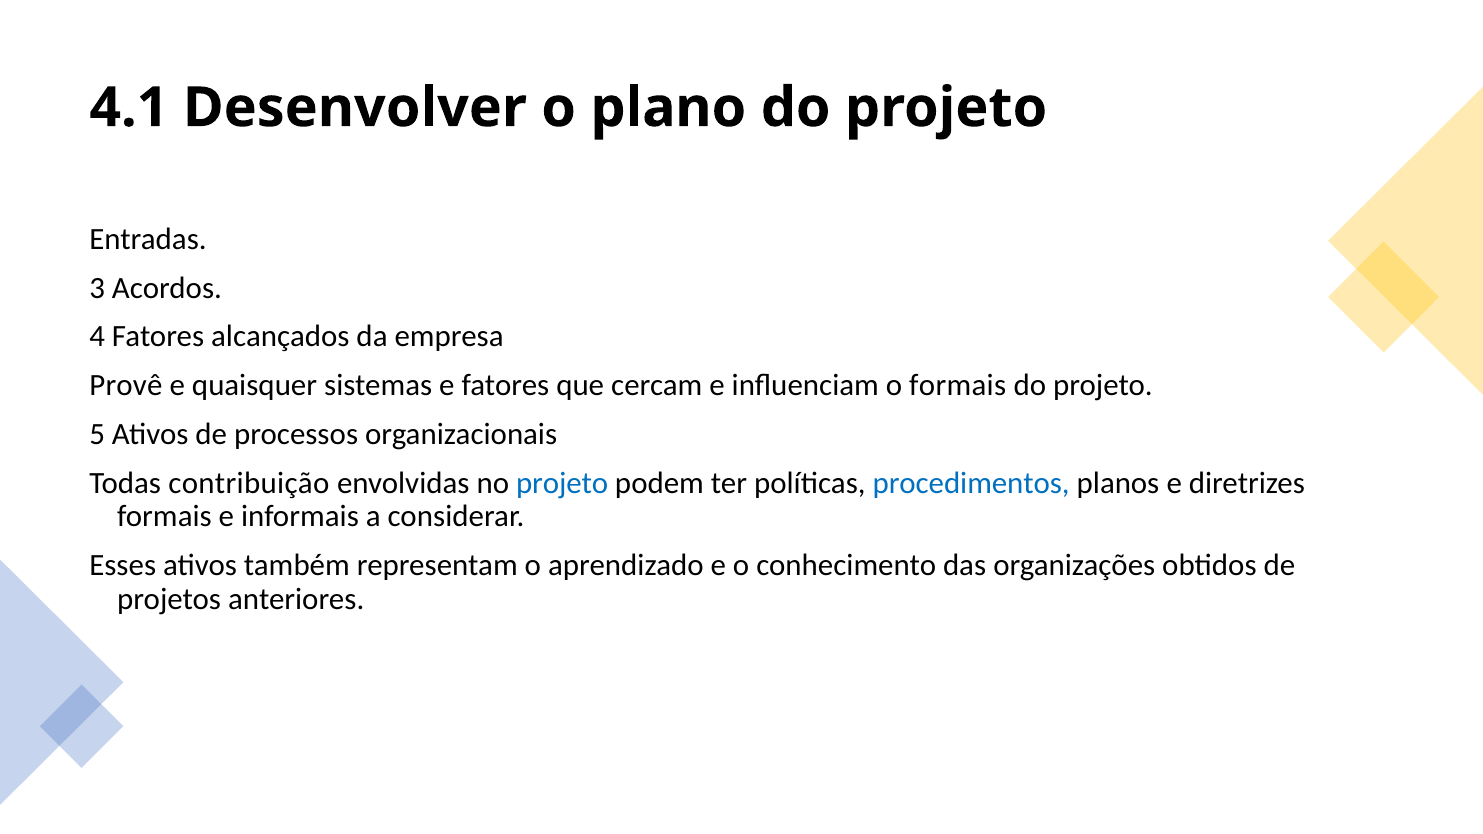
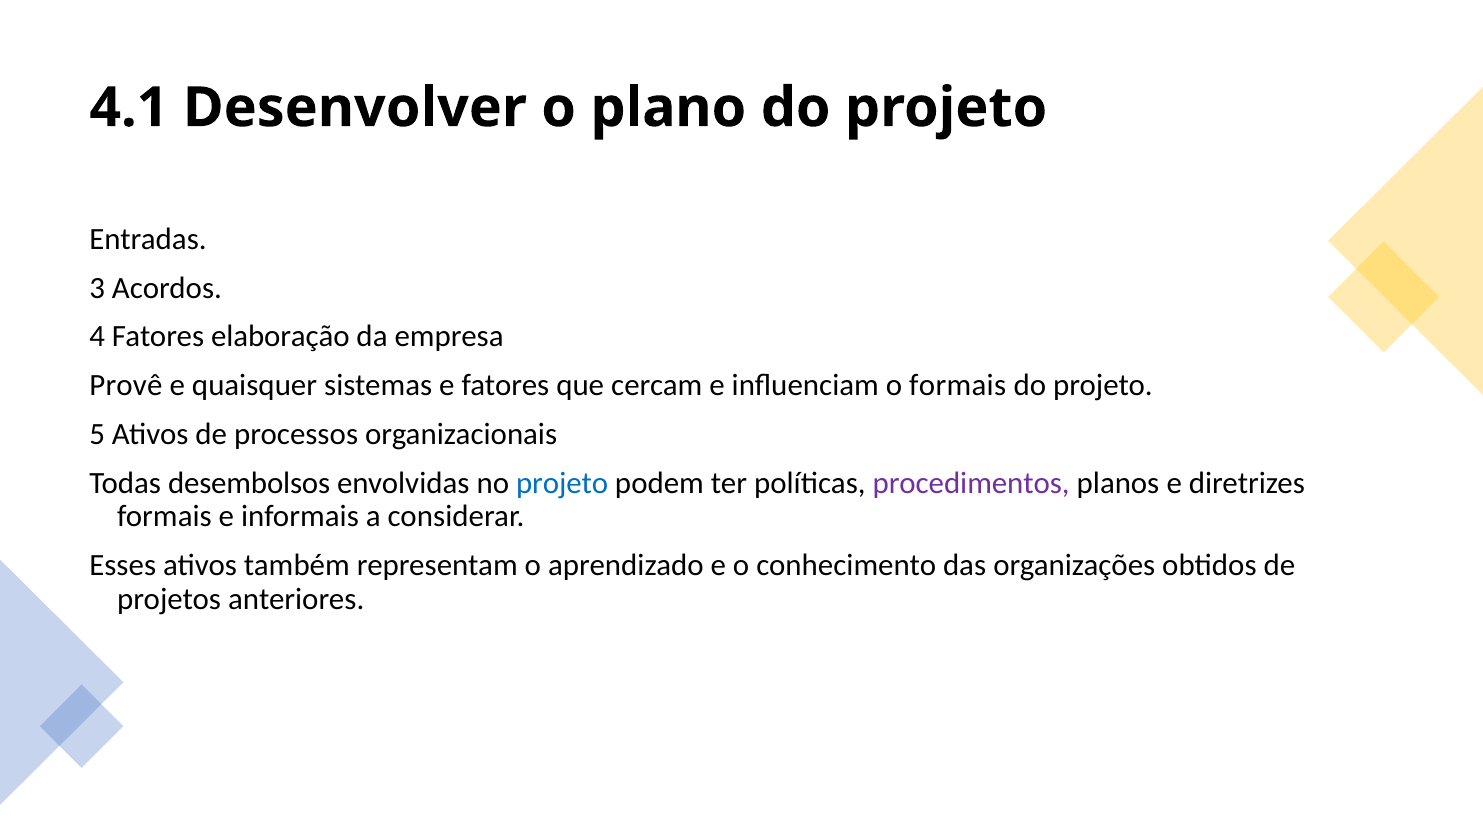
alcançados: alcançados -> elaboração (280, 337)
contribuição: contribuição -> desembolsos (249, 483)
procedimentos colour: blue -> purple (971, 483)
